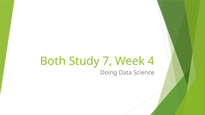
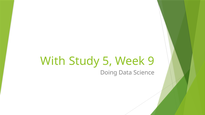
Both: Both -> With (53, 61)
7: 7 -> 5 (107, 61)
4: 4 -> 9 (151, 61)
